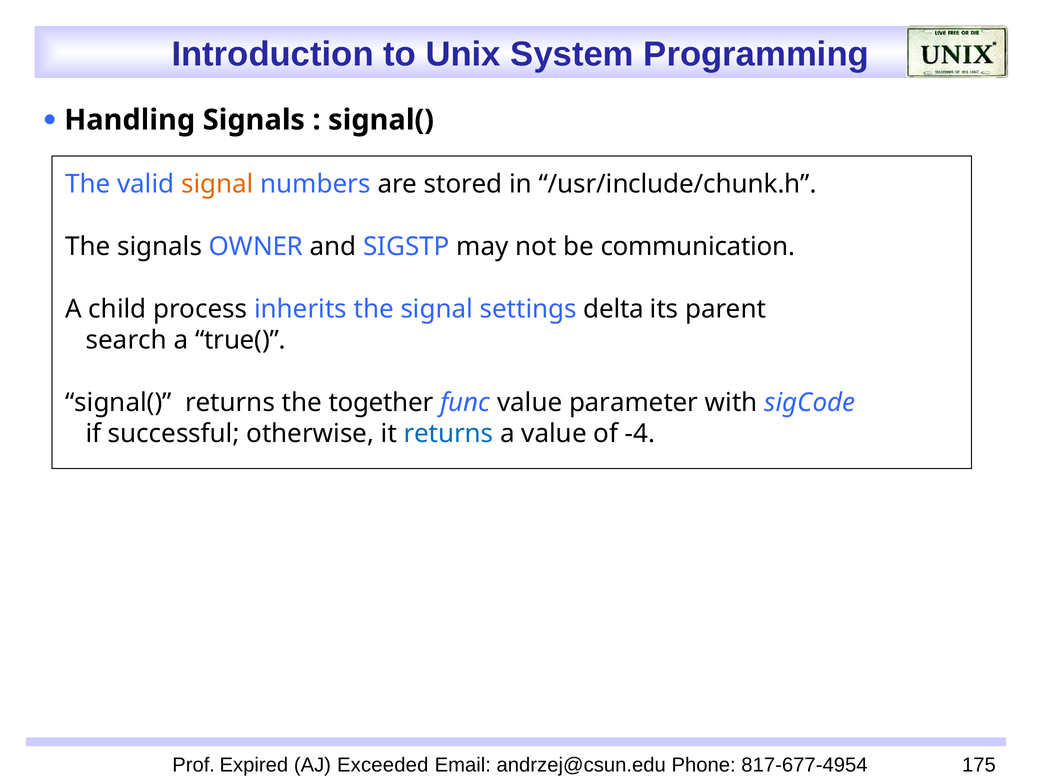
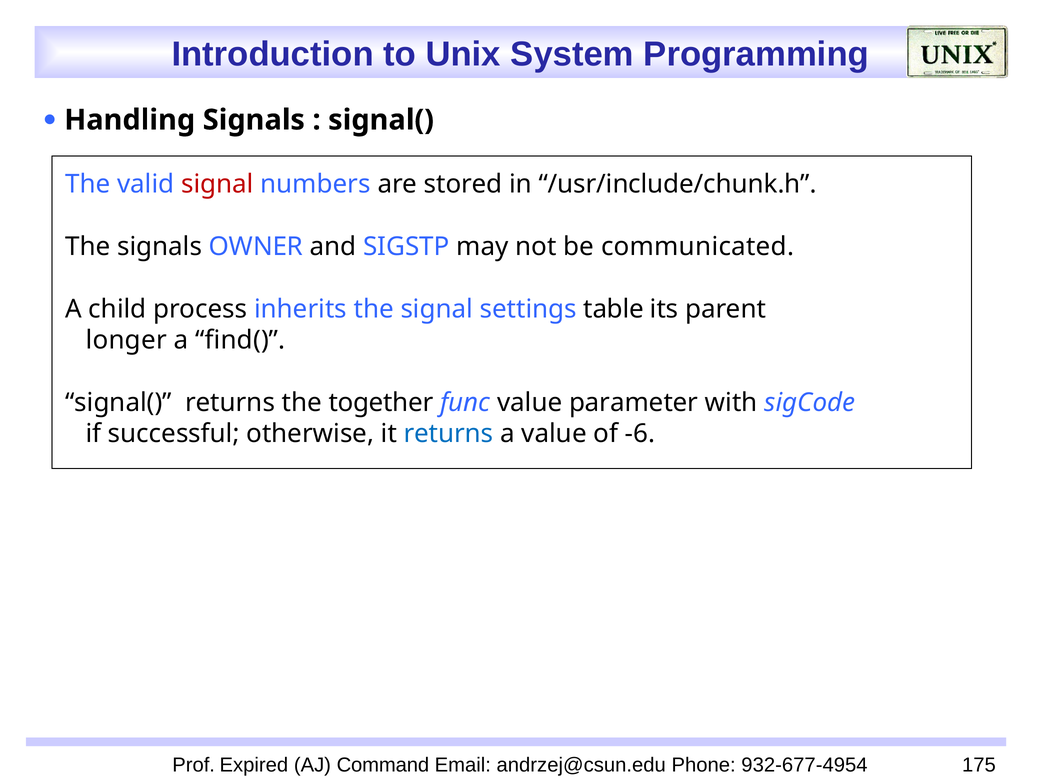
signal colour: orange -> red (217, 184)
communication: communication -> communicated (698, 246)
delta: delta -> table (614, 309)
search: search -> longer (126, 340)
true(: true( -> find( (240, 340)
-4: -4 -> -6 (640, 434)
Exceeded: Exceeded -> Command (383, 765)
817-677-4954: 817-677-4954 -> 932-677-4954 (804, 765)
